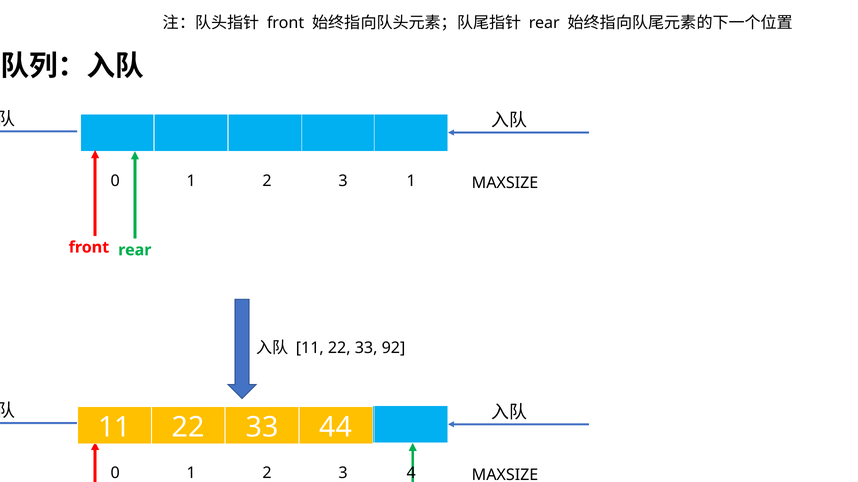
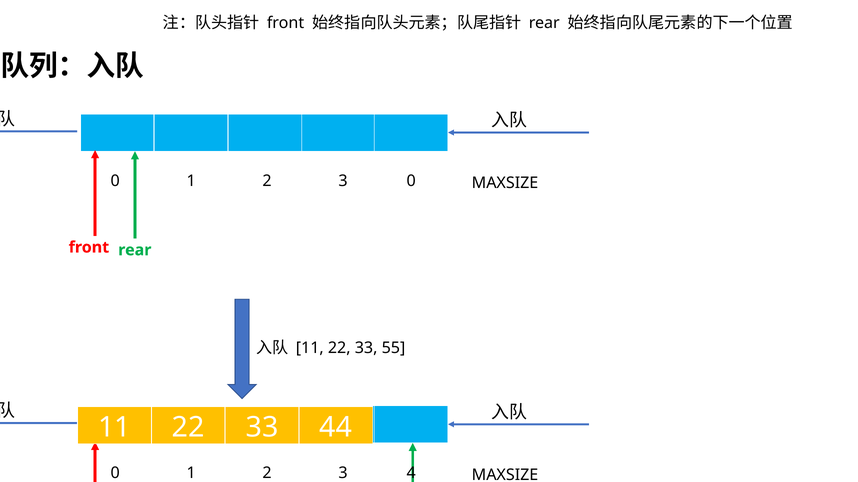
3 1: 1 -> 0 (411, 181)
92: 92 -> 55 (394, 348)
